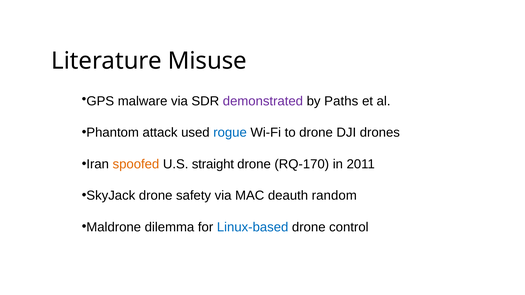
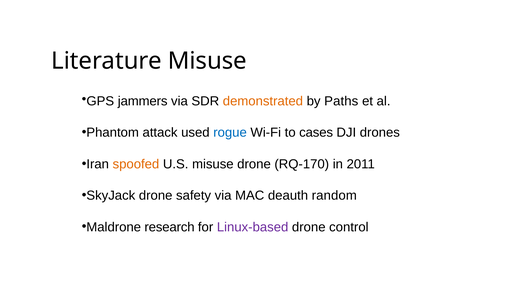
malware: malware -> jammers (143, 101)
demonstrated colour: purple -> orange (263, 101)
to drone: drone -> cases (316, 133)
U.S straight: straight -> misuse (213, 164)
dilemma: dilemma -> research (170, 227)
Linux-based colour: blue -> purple (253, 227)
